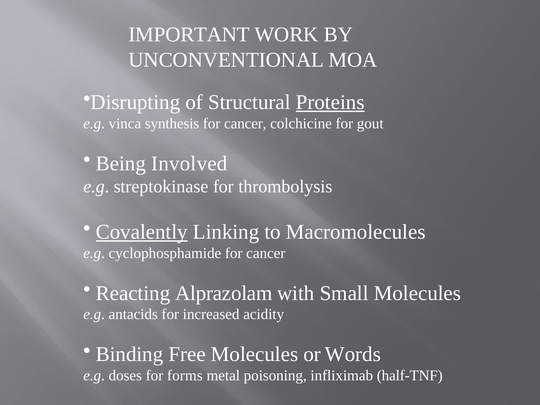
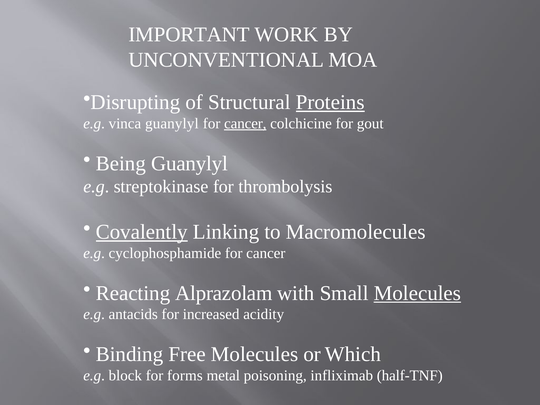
vinca synthesis: synthesis -> guanylyl (172, 123)
cancer underline: none -> present (245, 123)
Being Involved: Involved -> Guanylyl (190, 163)
Molecules underline: none -> present (417, 293)
Words: Words -> Which (353, 354)
doses: doses -> block (125, 376)
